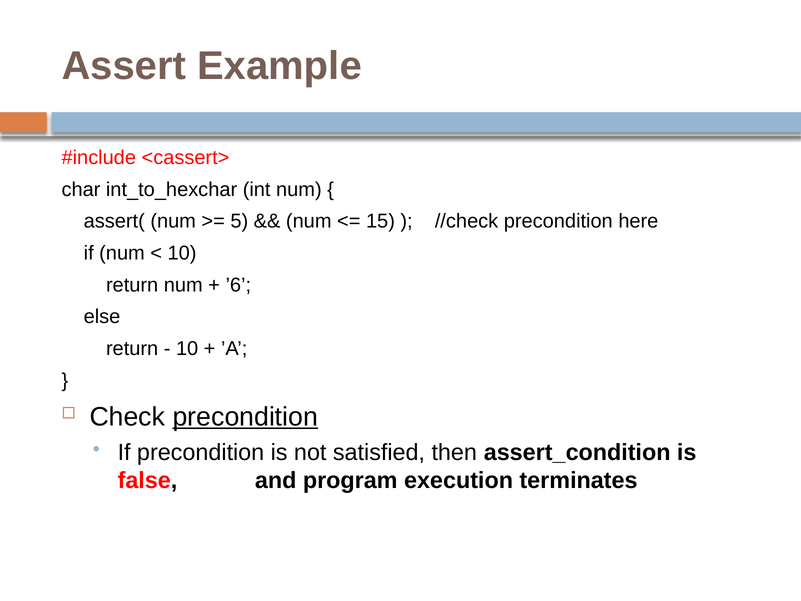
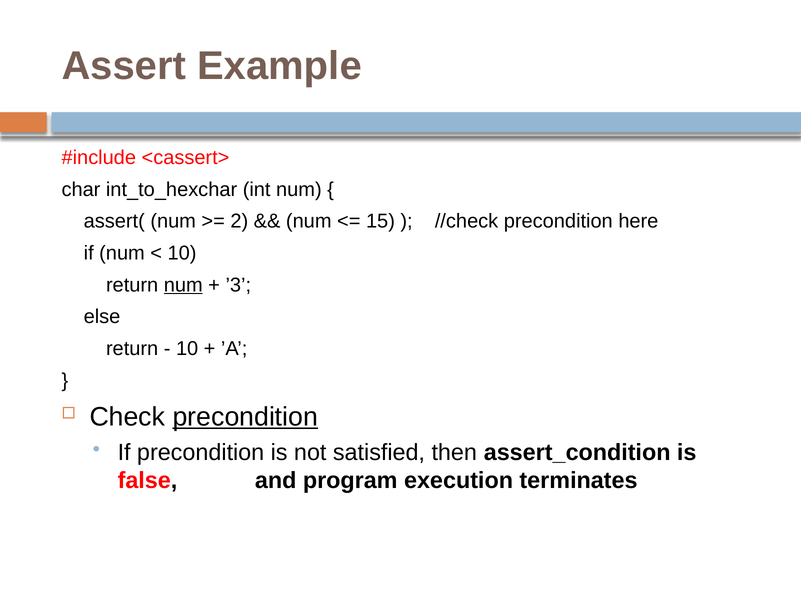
5: 5 -> 2 (239, 221)
num underline: none -> present (183, 285)
’6: ’6 -> ’3 (238, 285)
